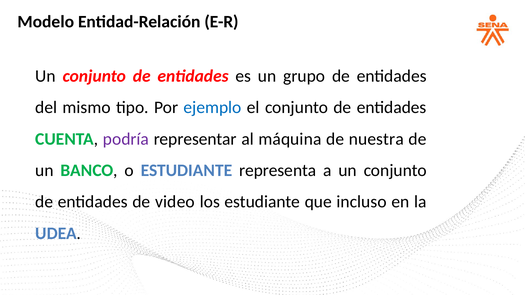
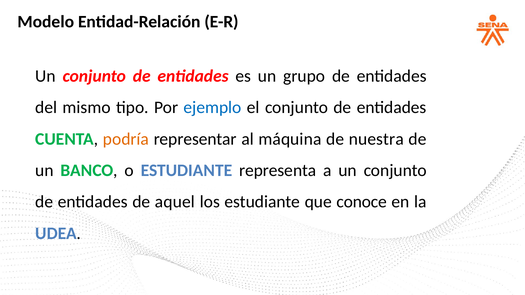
podría colour: purple -> orange (126, 139)
video: video -> aquel (175, 202)
incluso: incluso -> conoce (362, 202)
